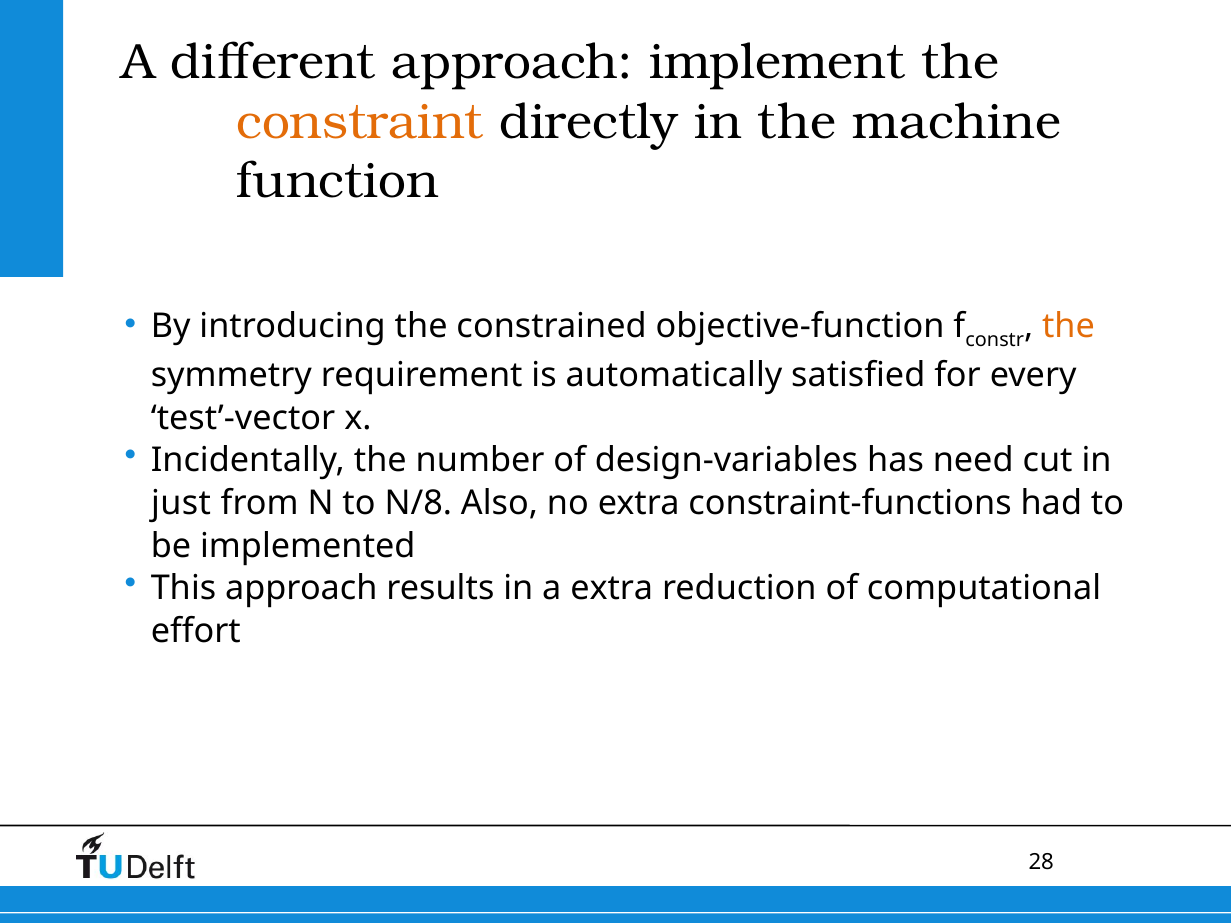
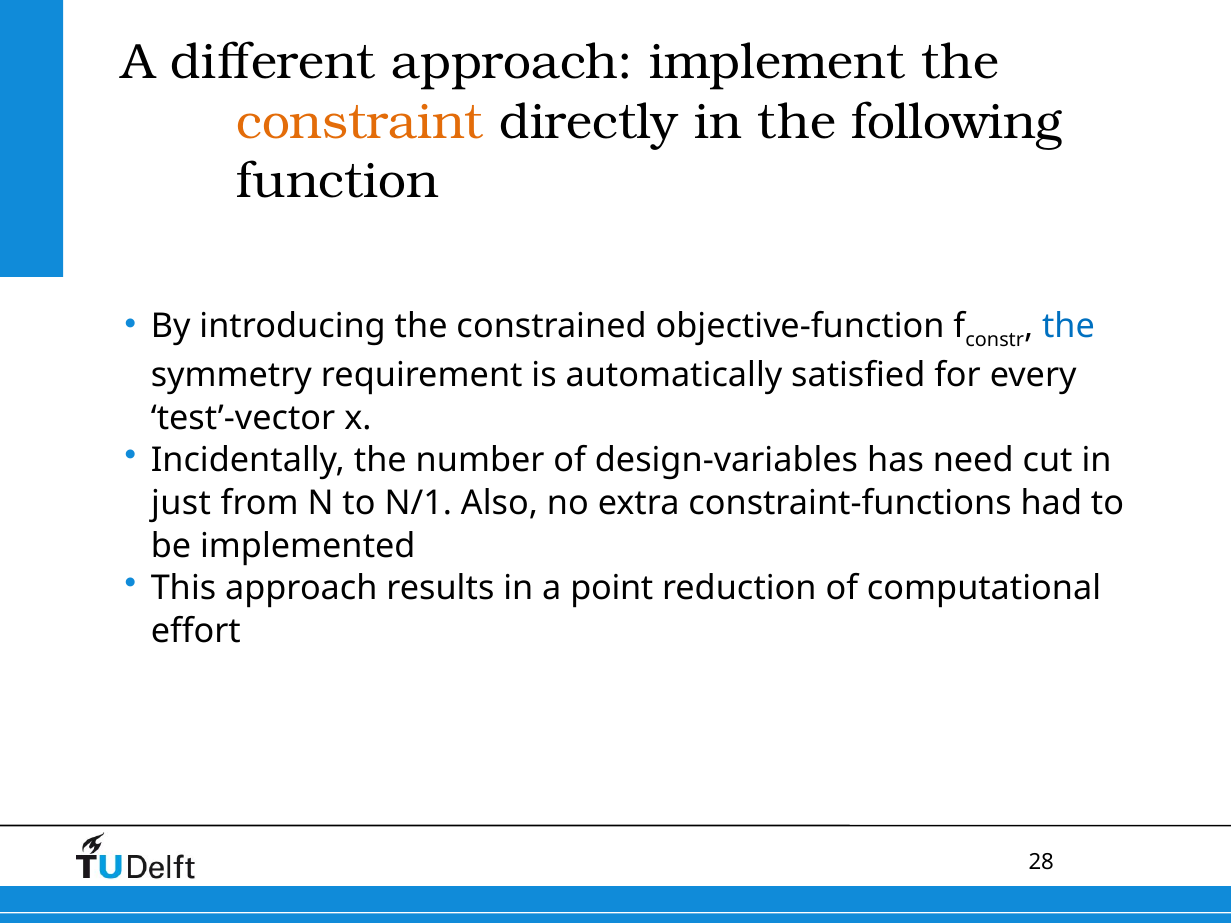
machine: machine -> following (957, 122)
the colour: orange -> blue (1069, 327)
N/8: N/8 -> N/1 (418, 503)
a extra: extra -> point (612, 589)
